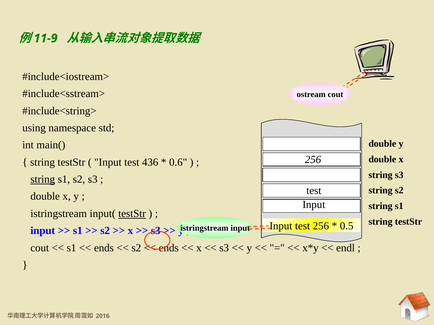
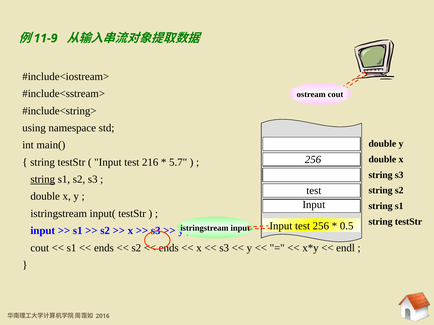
436: 436 -> 216 (150, 162)
0.6: 0.6 -> 5.7 (178, 162)
testStr underline: present -> none (132, 214)
